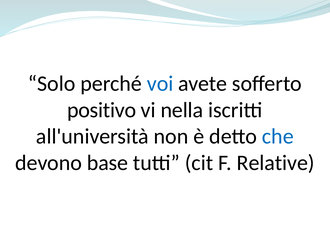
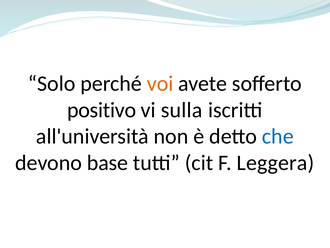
voi colour: blue -> orange (160, 83)
nella: nella -> sulla (182, 110)
Relative: Relative -> Leggera (275, 163)
